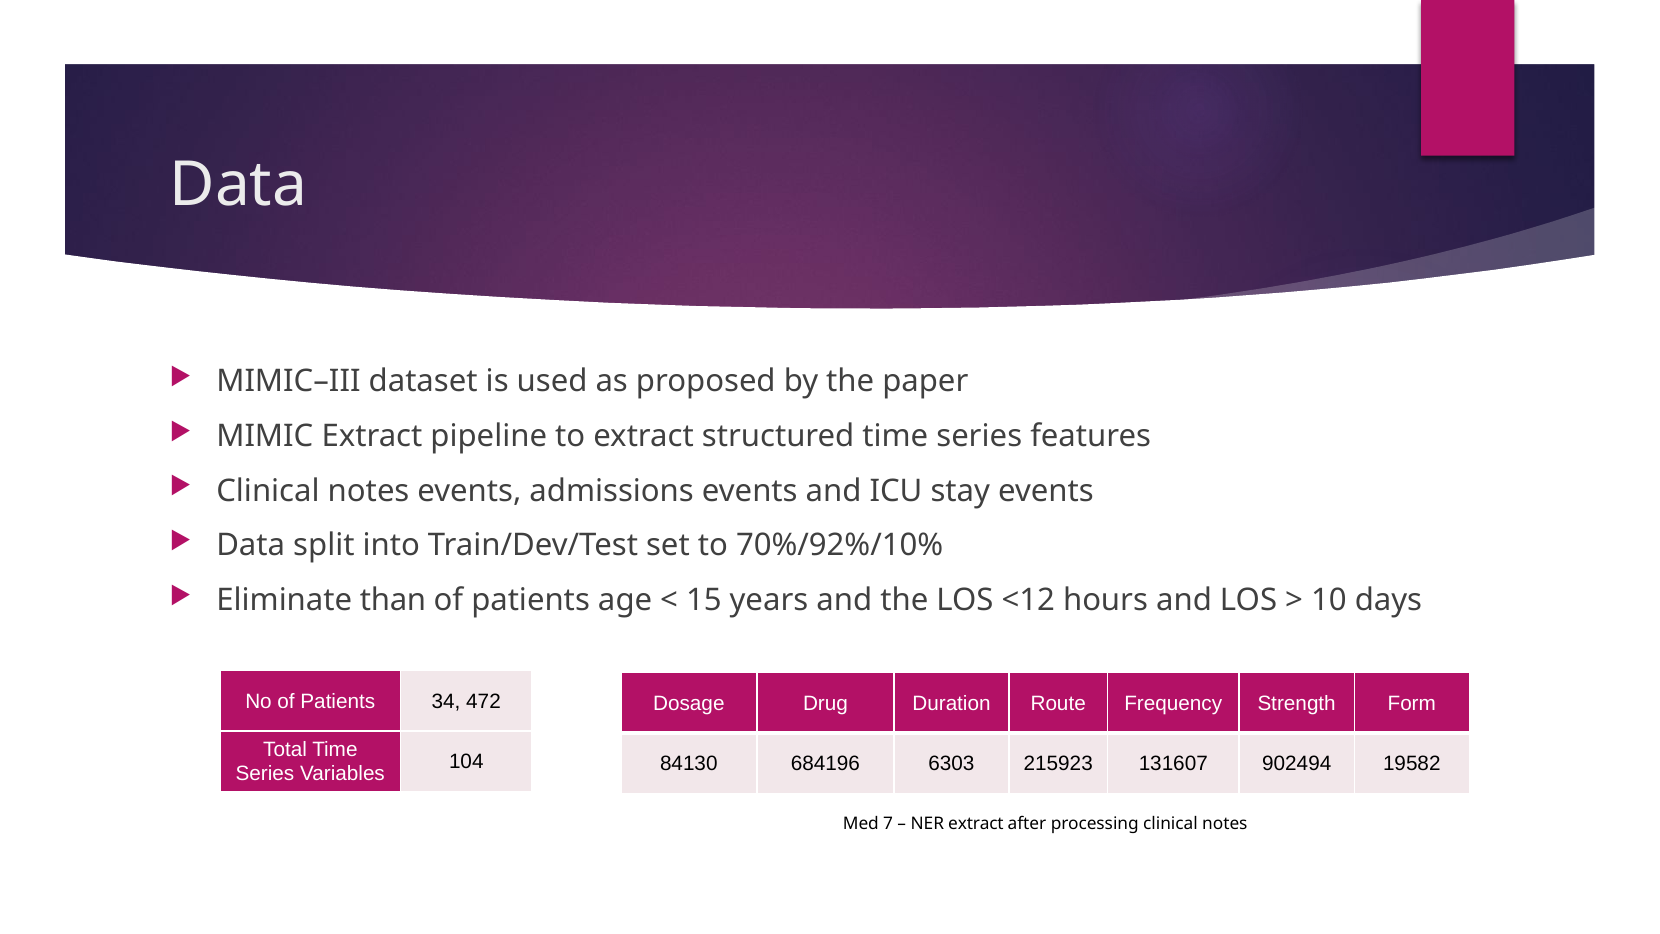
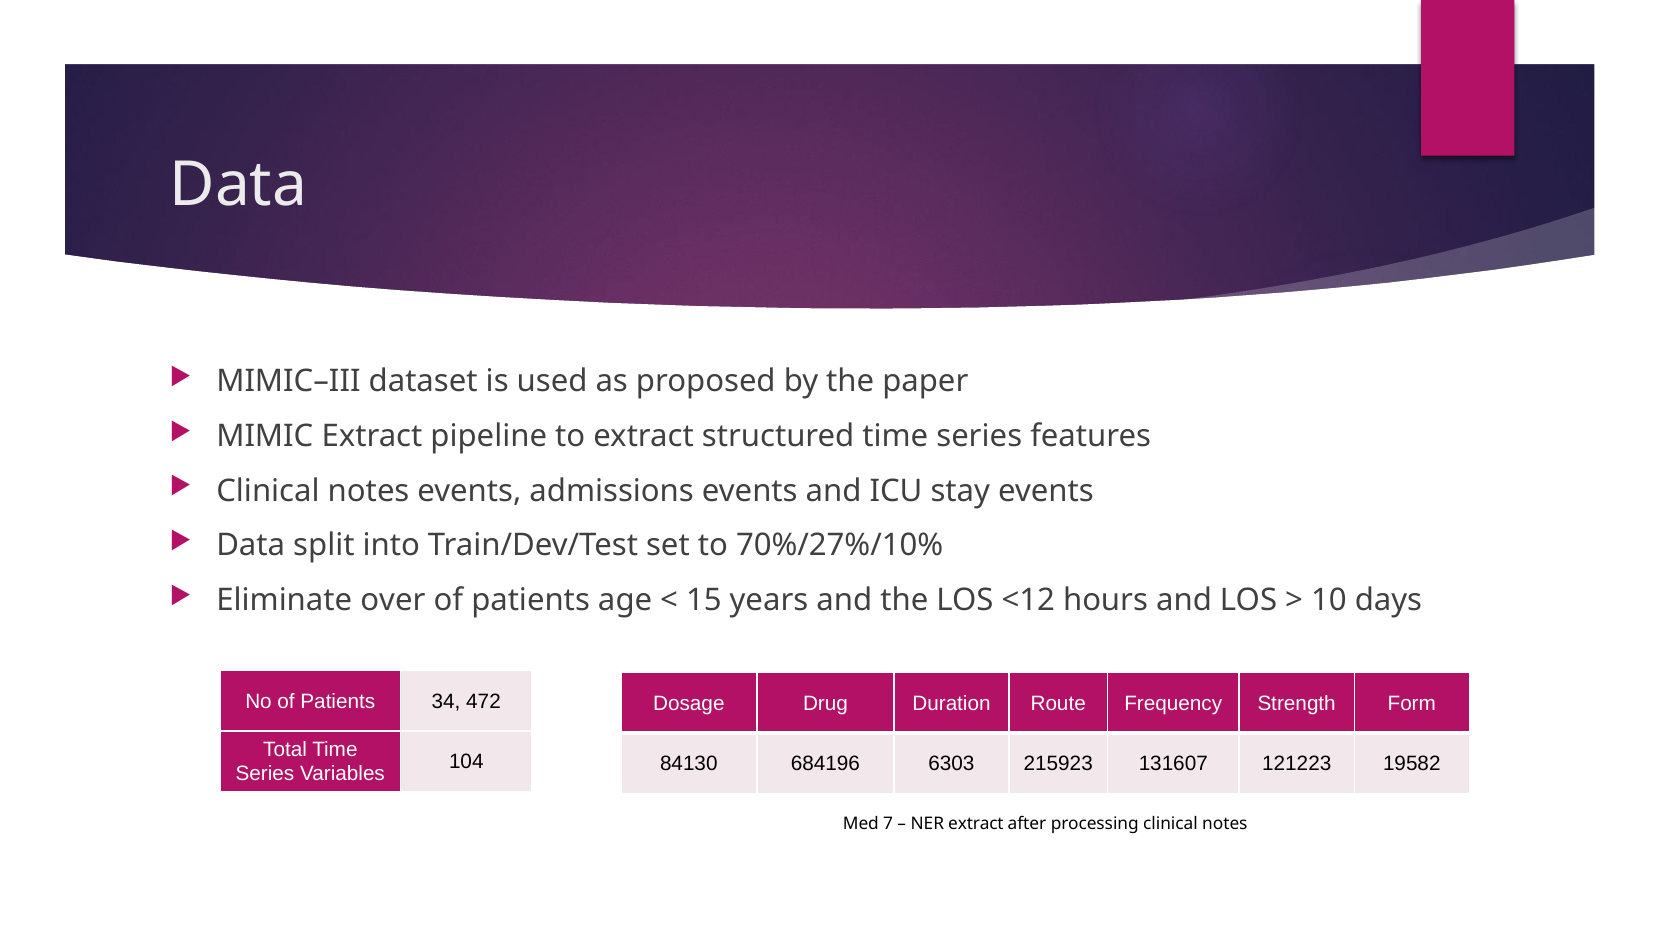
70%/92%/10%: 70%/92%/10% -> 70%/27%/10% (840, 546)
than: than -> over (393, 600)
902494: 902494 -> 121223 (1297, 763)
